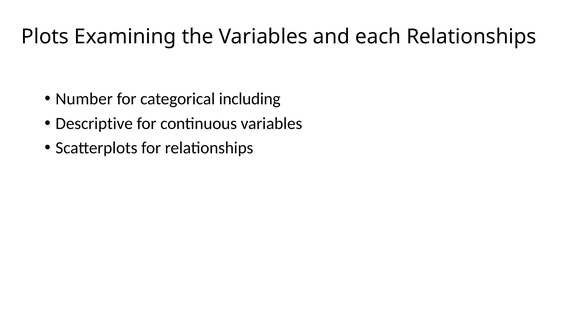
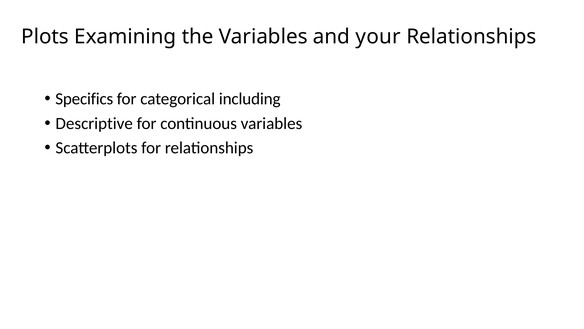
each: each -> your (378, 37)
Number: Number -> Specifics (84, 99)
